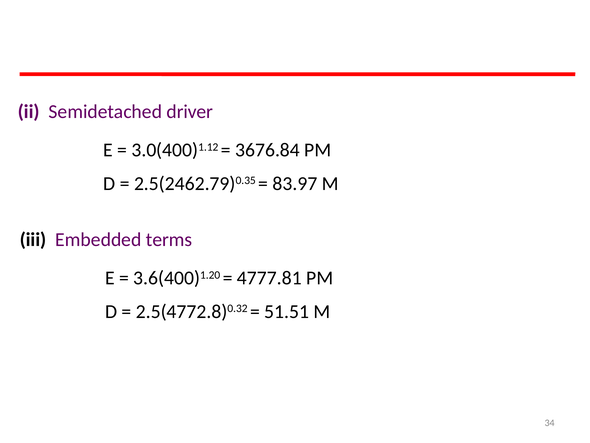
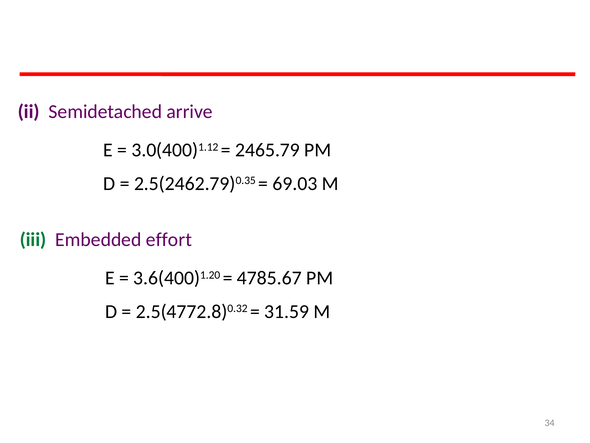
driver: driver -> arrive (190, 111)
3676.84: 3676.84 -> 2465.79 (268, 150)
83.97: 83.97 -> 69.03 (295, 183)
iii colour: black -> green (33, 239)
terms: terms -> effort (169, 239)
4777.81: 4777.81 -> 4785.67 (269, 278)
51.51: 51.51 -> 31.59 (287, 311)
